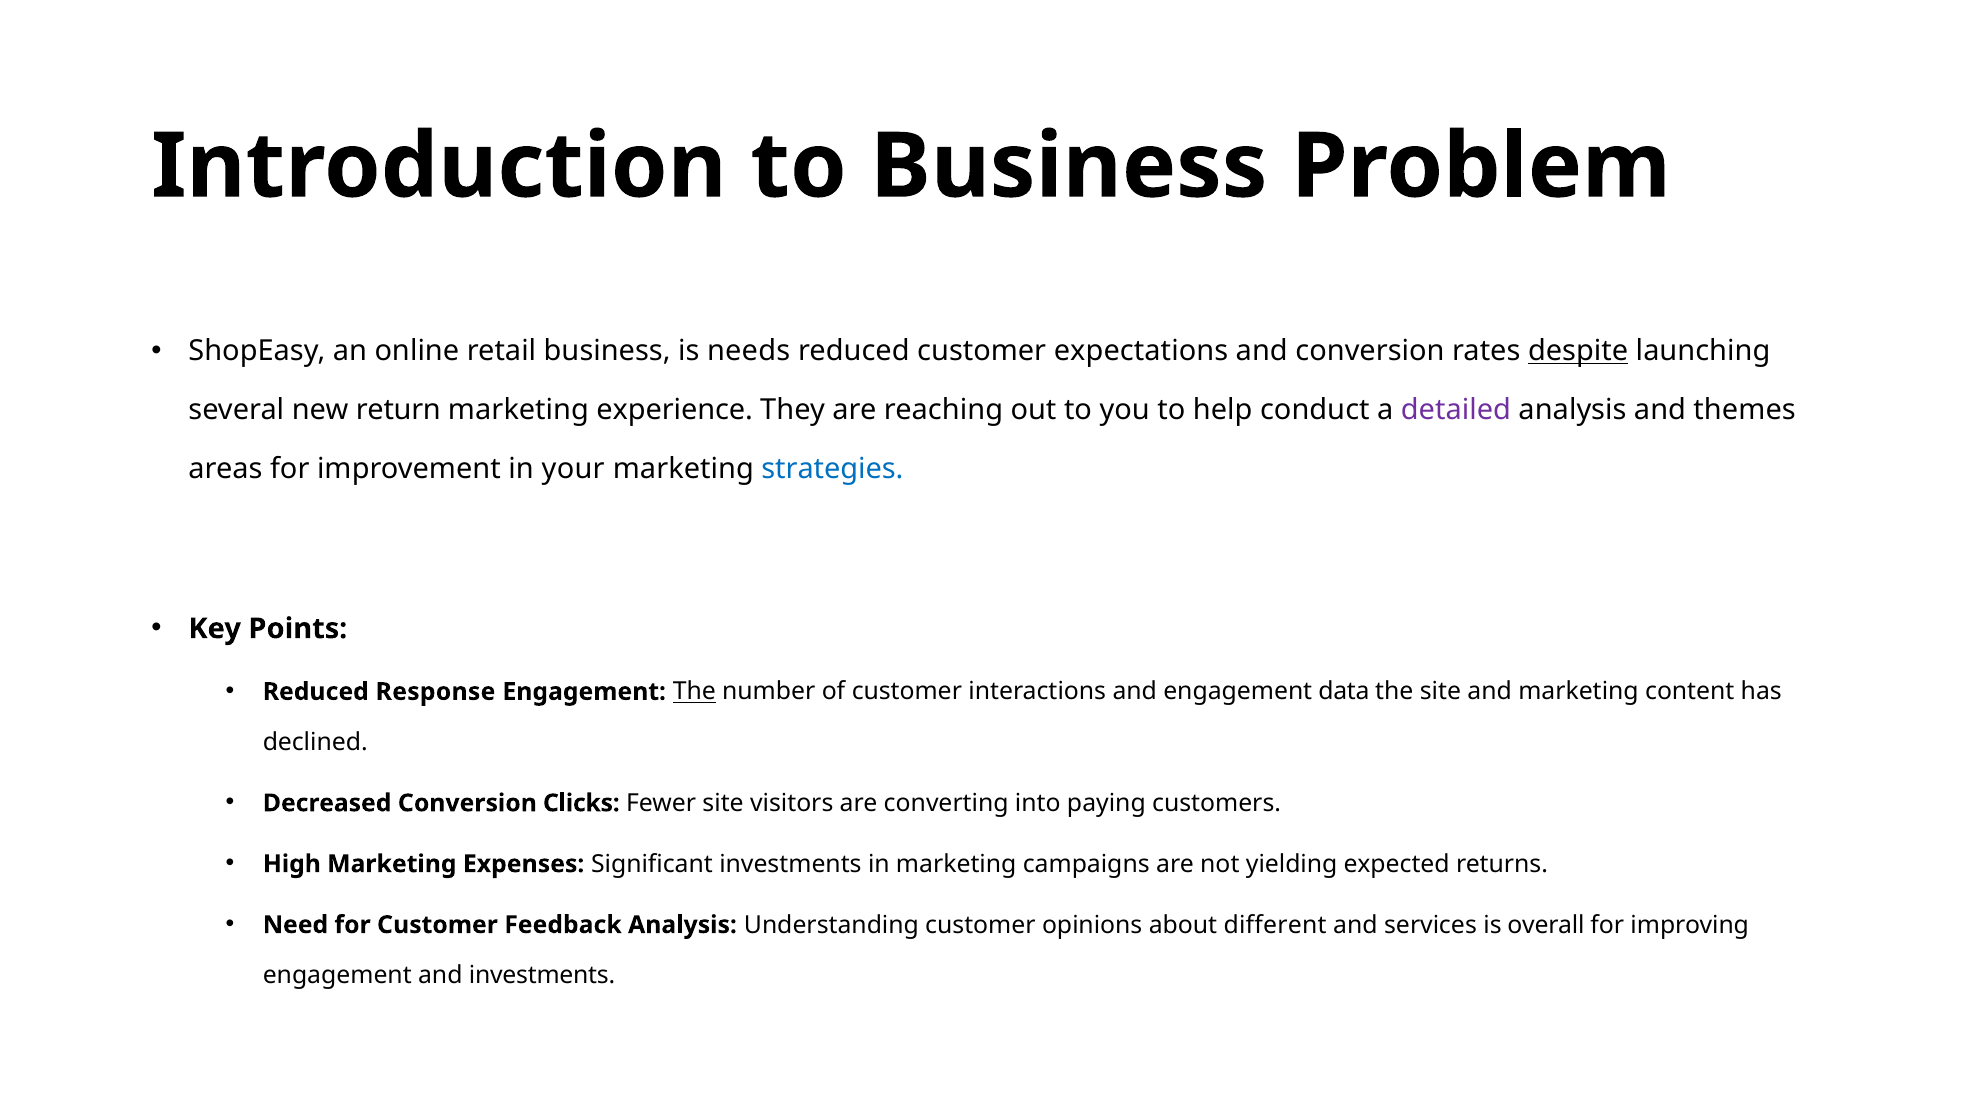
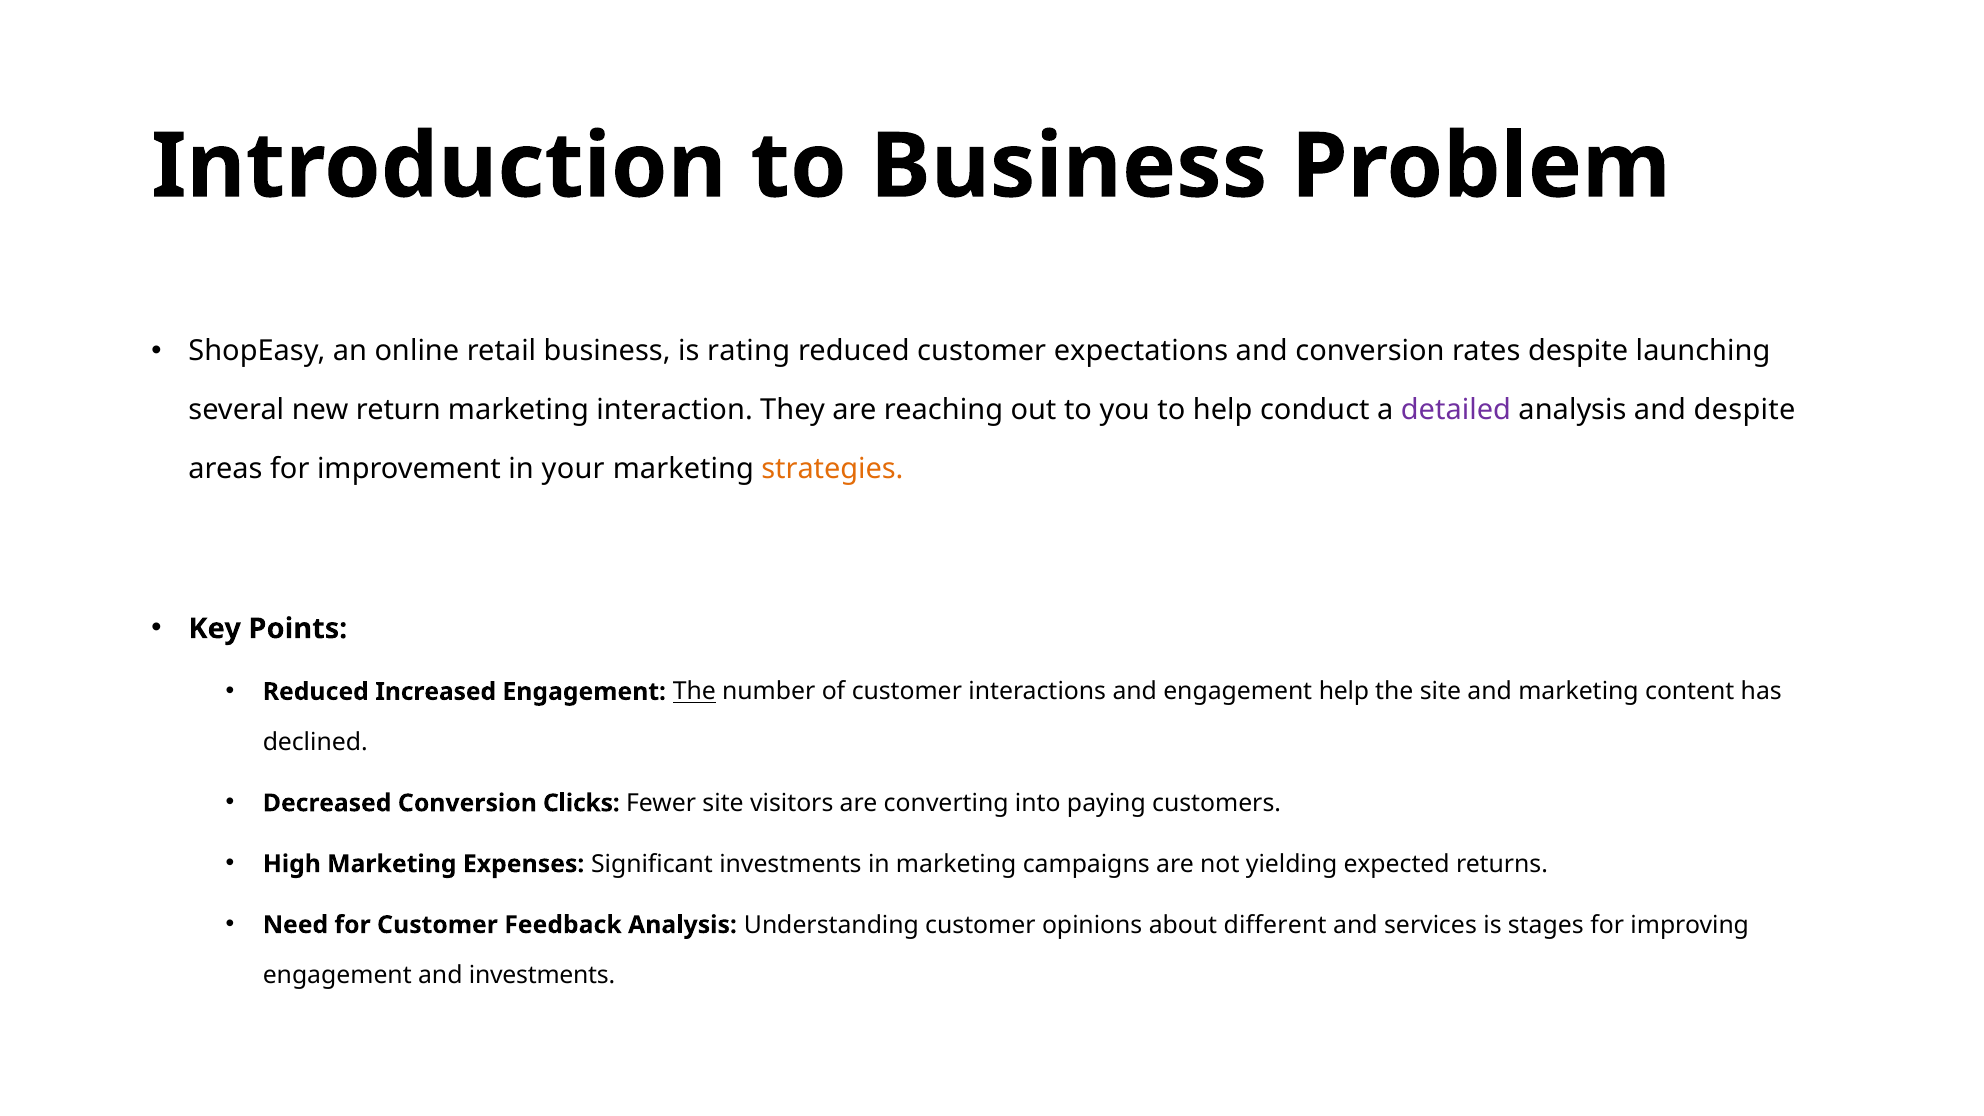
needs: needs -> rating (749, 351)
despite underline: present -> none (1578, 351)
experience: experience -> interaction (675, 410)
and themes: themes -> despite (1745, 410)
strategies colour: blue -> orange (832, 469)
Response: Response -> Increased (436, 692)
engagement data: data -> help (1344, 692)
overall: overall -> stages (1546, 925)
